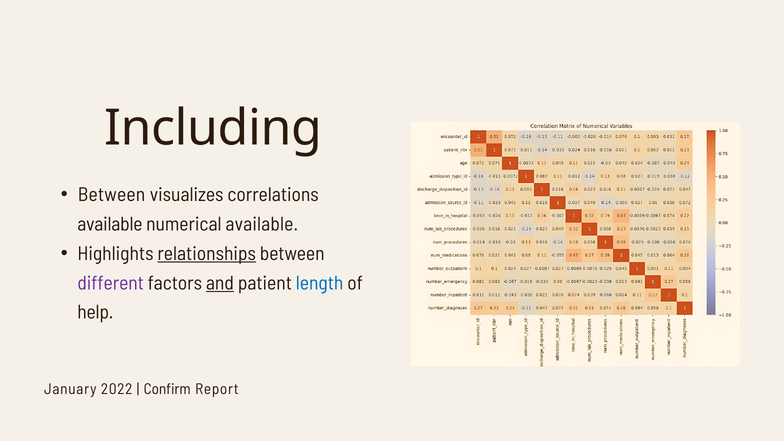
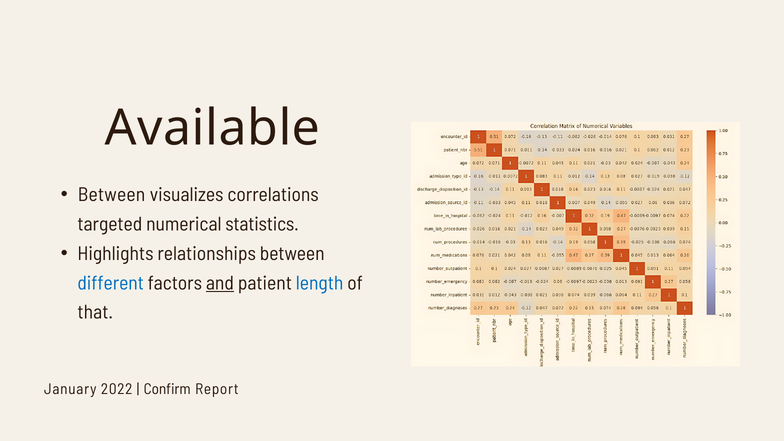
Including: Including -> Available (212, 128)
available: available -> targeted (110, 224)
numerical available: available -> statistics (262, 224)
relationships underline: present -> none (207, 254)
different colour: purple -> blue (111, 283)
help: help -> that (95, 312)
